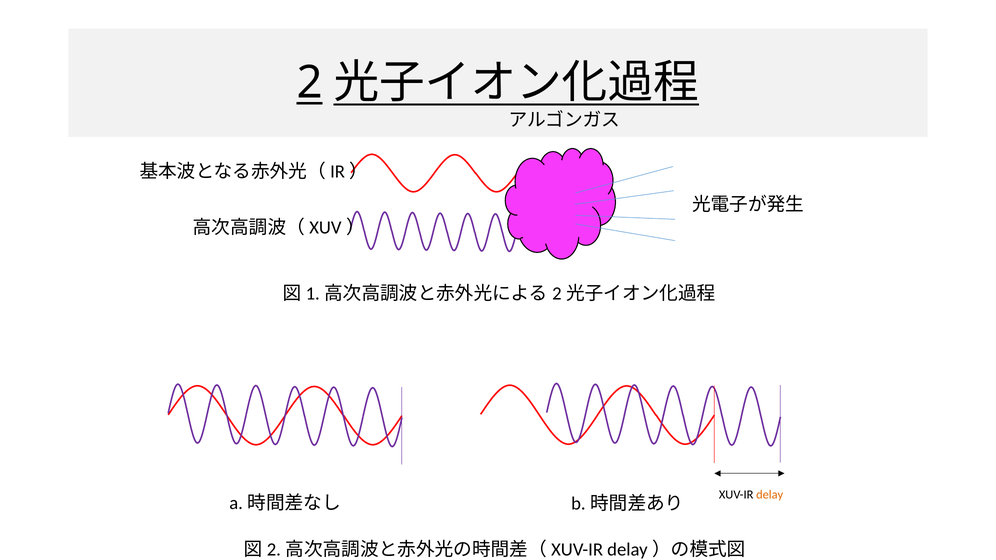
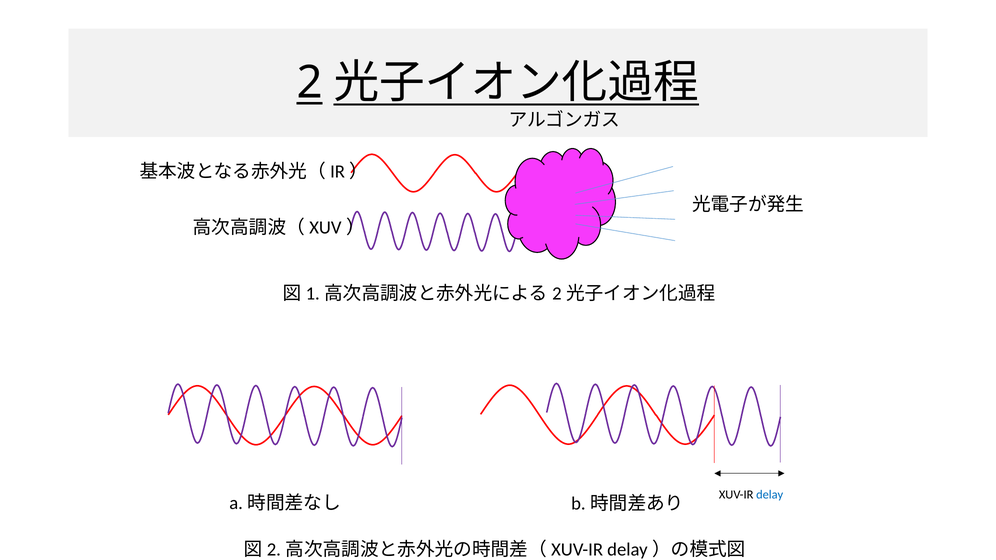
delay colour: orange -> blue (770, 495)
